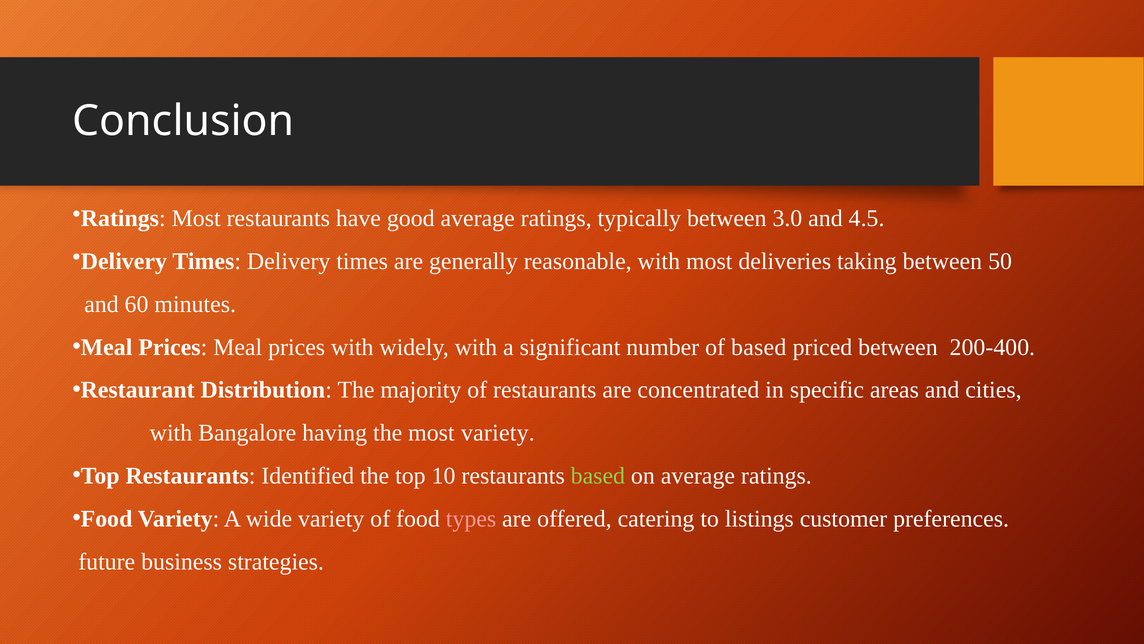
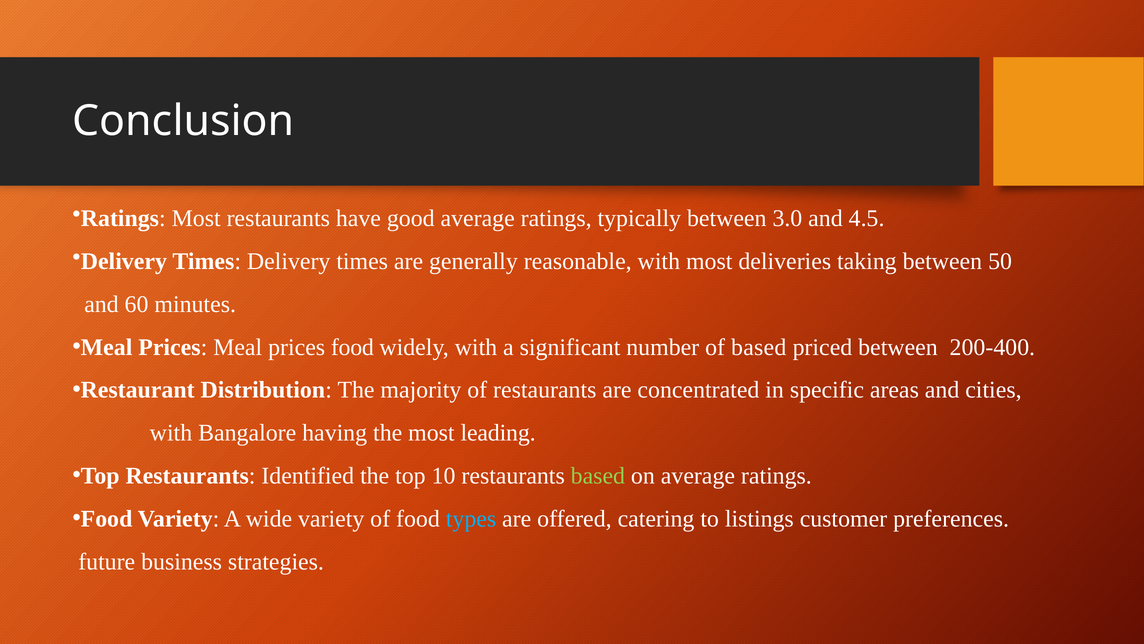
prices with: with -> food (352, 347)
most variety: variety -> leading (498, 433)
types colour: pink -> light blue (471, 518)
